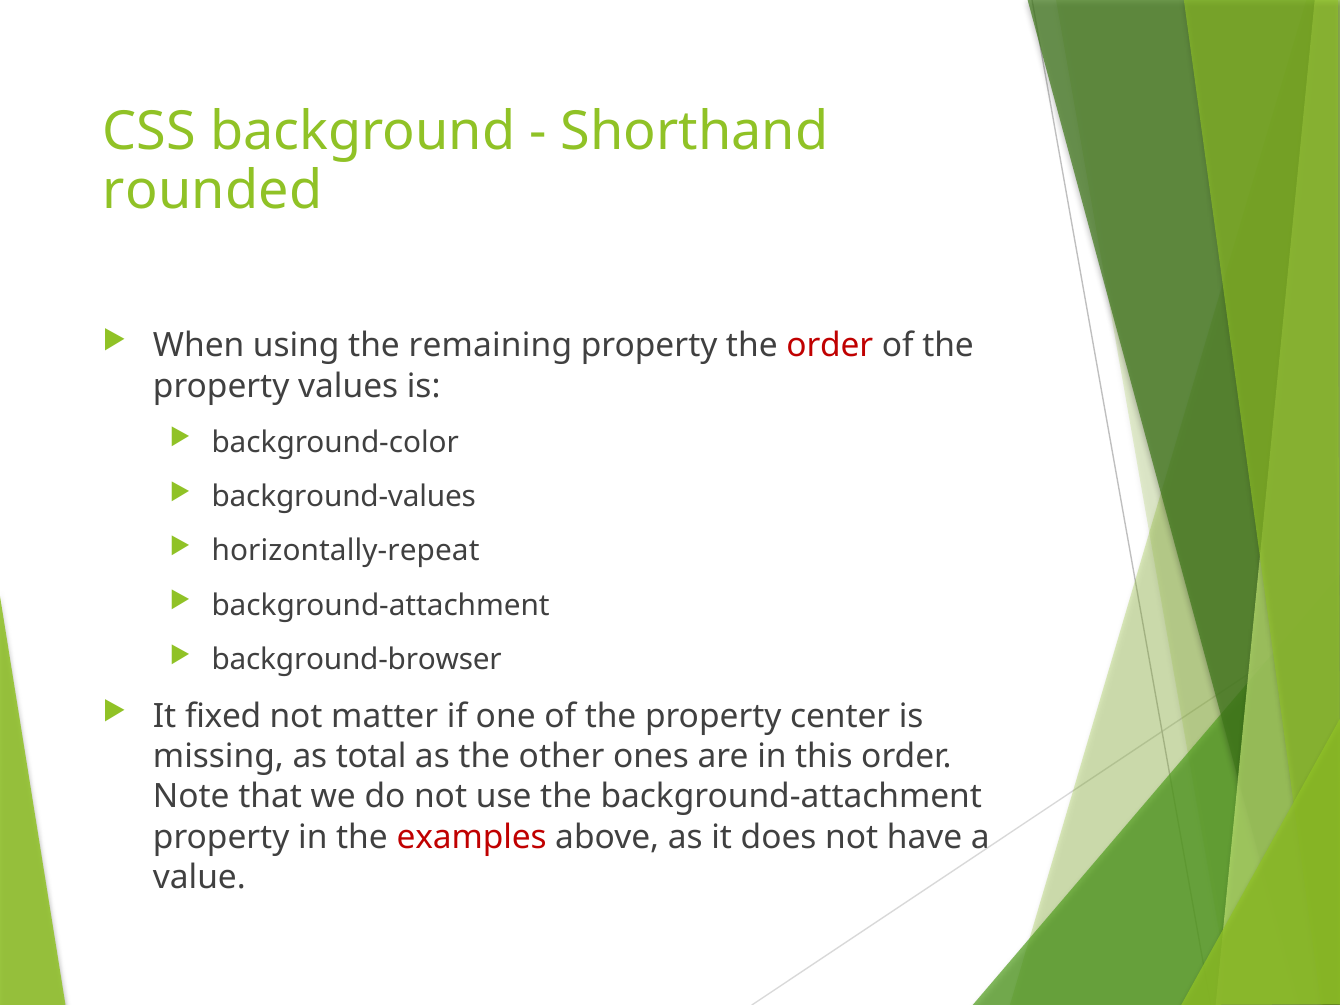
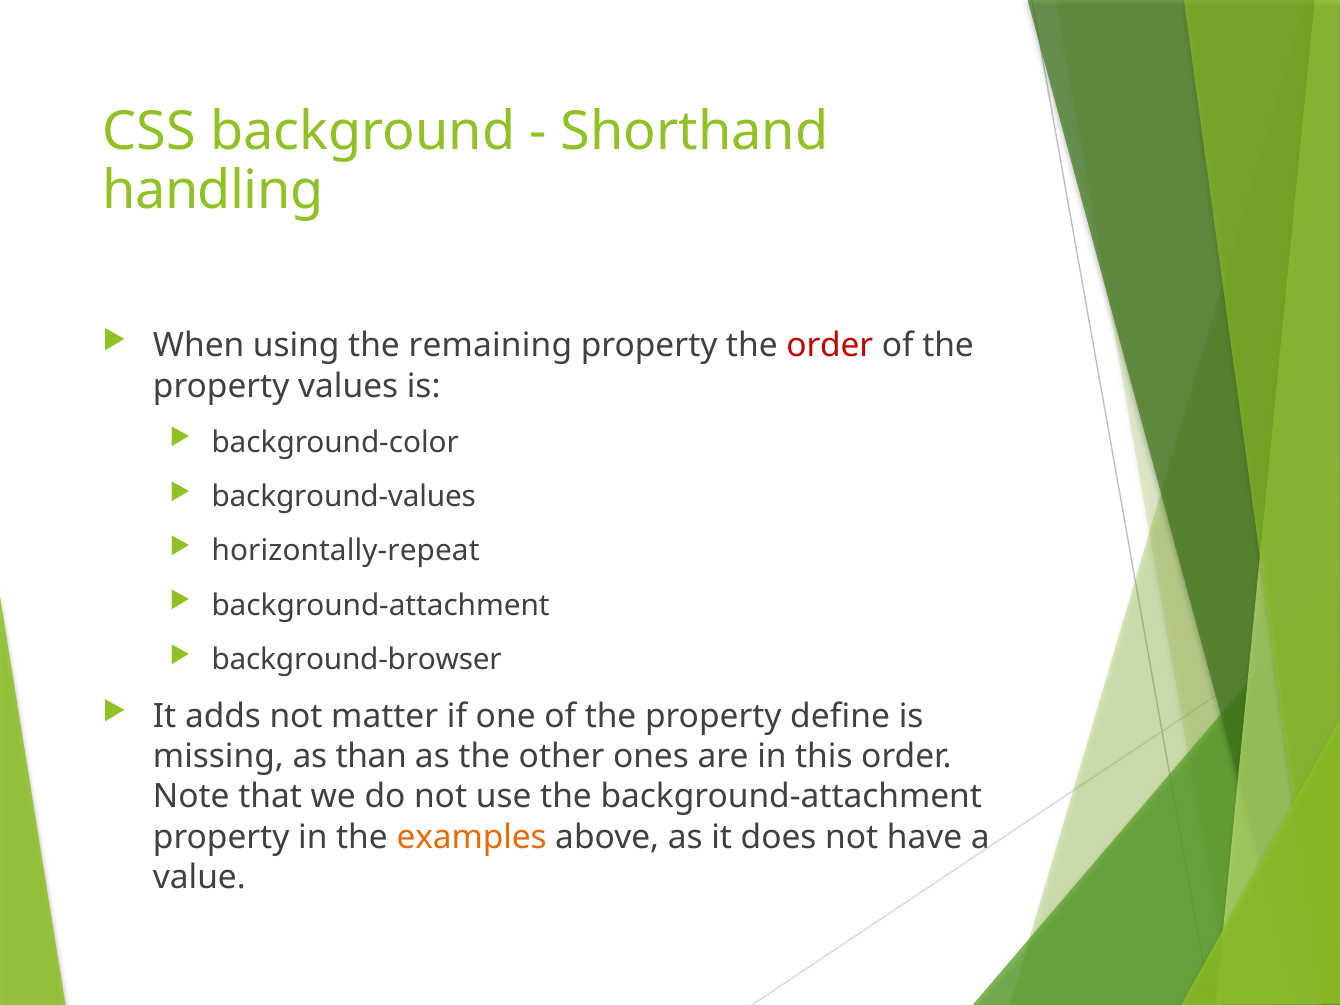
rounded: rounded -> handling (213, 190)
fixed: fixed -> adds (223, 717)
center: center -> define (840, 717)
total: total -> than (371, 757)
examples colour: red -> orange (472, 837)
